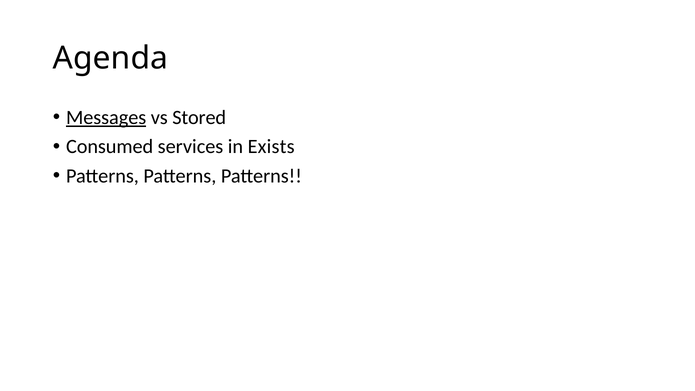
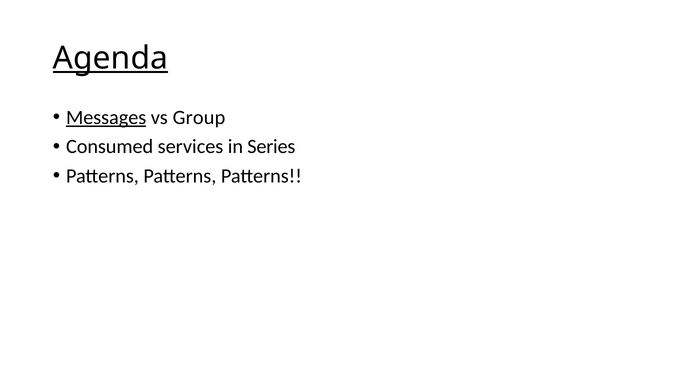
Agenda underline: none -> present (110, 58)
Stored: Stored -> Group (199, 118)
Exists: Exists -> Series (271, 147)
